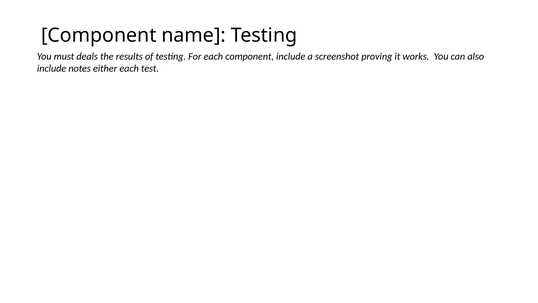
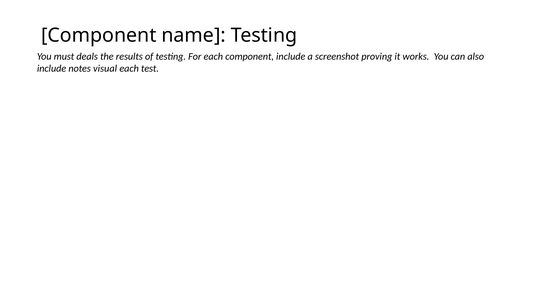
either: either -> visual (105, 69)
